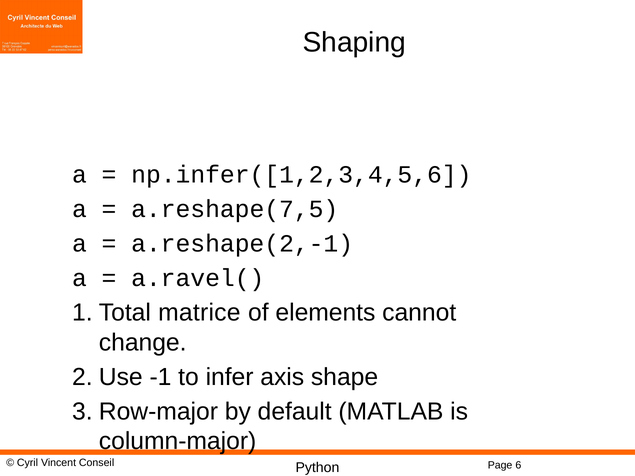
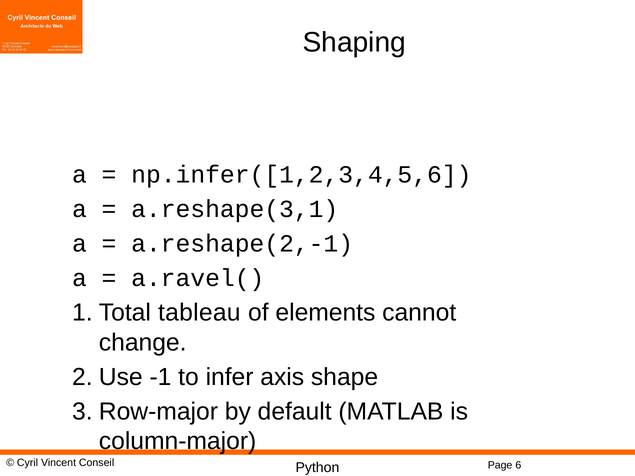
a.reshape(7,5: a.reshape(7,5 -> a.reshape(3,1 (235, 209)
matrice: matrice -> tableau (199, 313)
